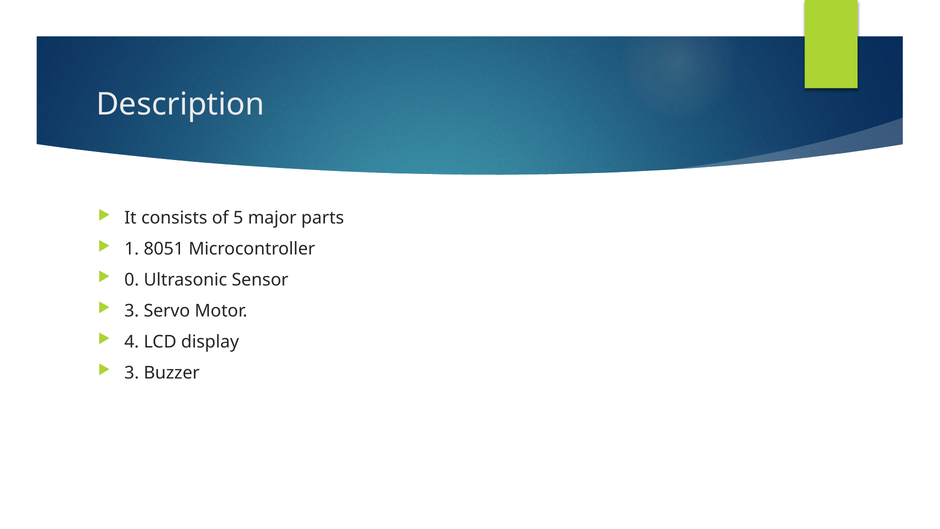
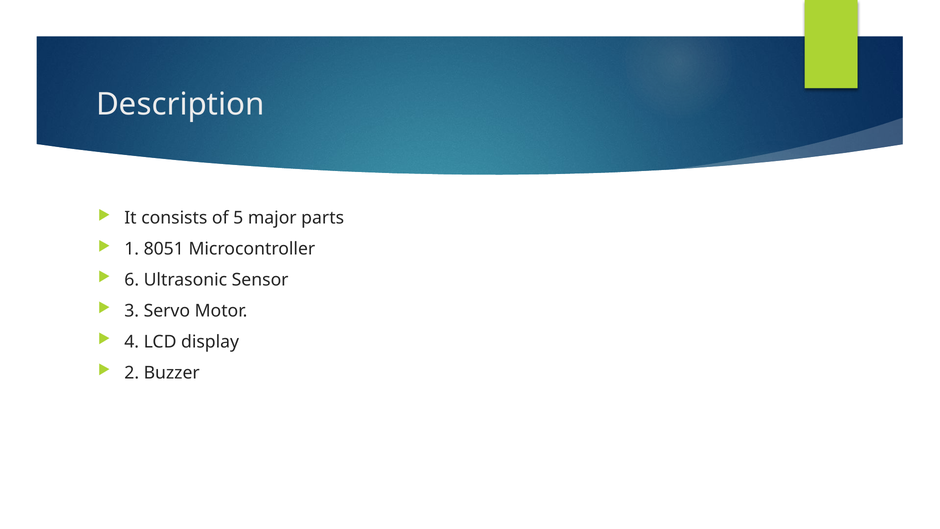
0: 0 -> 6 (132, 280)
3: 3 -> 2 (132, 373)
